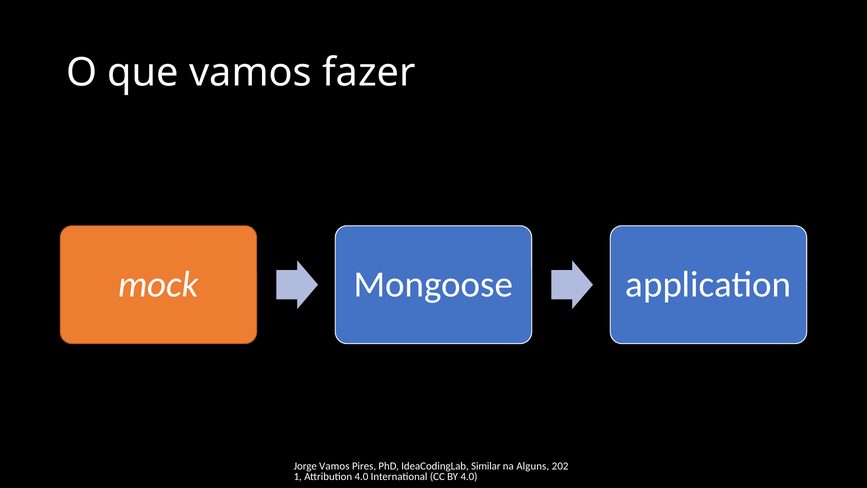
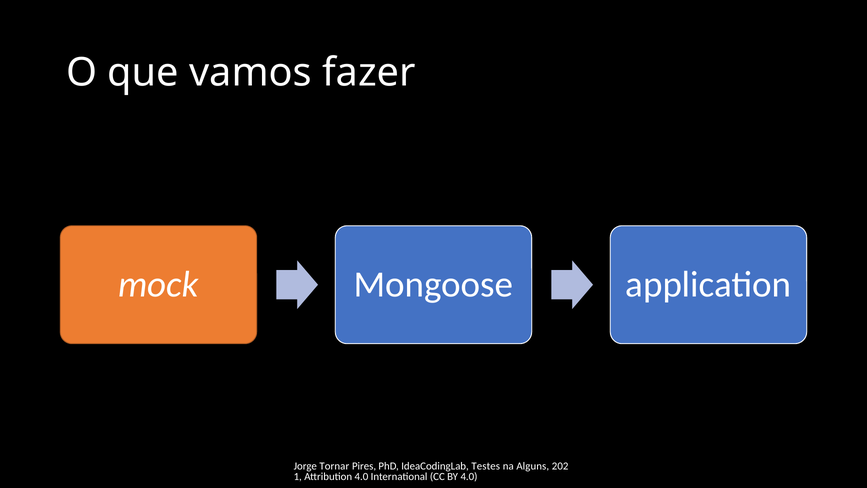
Jorge Vamos: Vamos -> Tornar (334, 466)
Similar: Similar -> Testes (486, 466)
